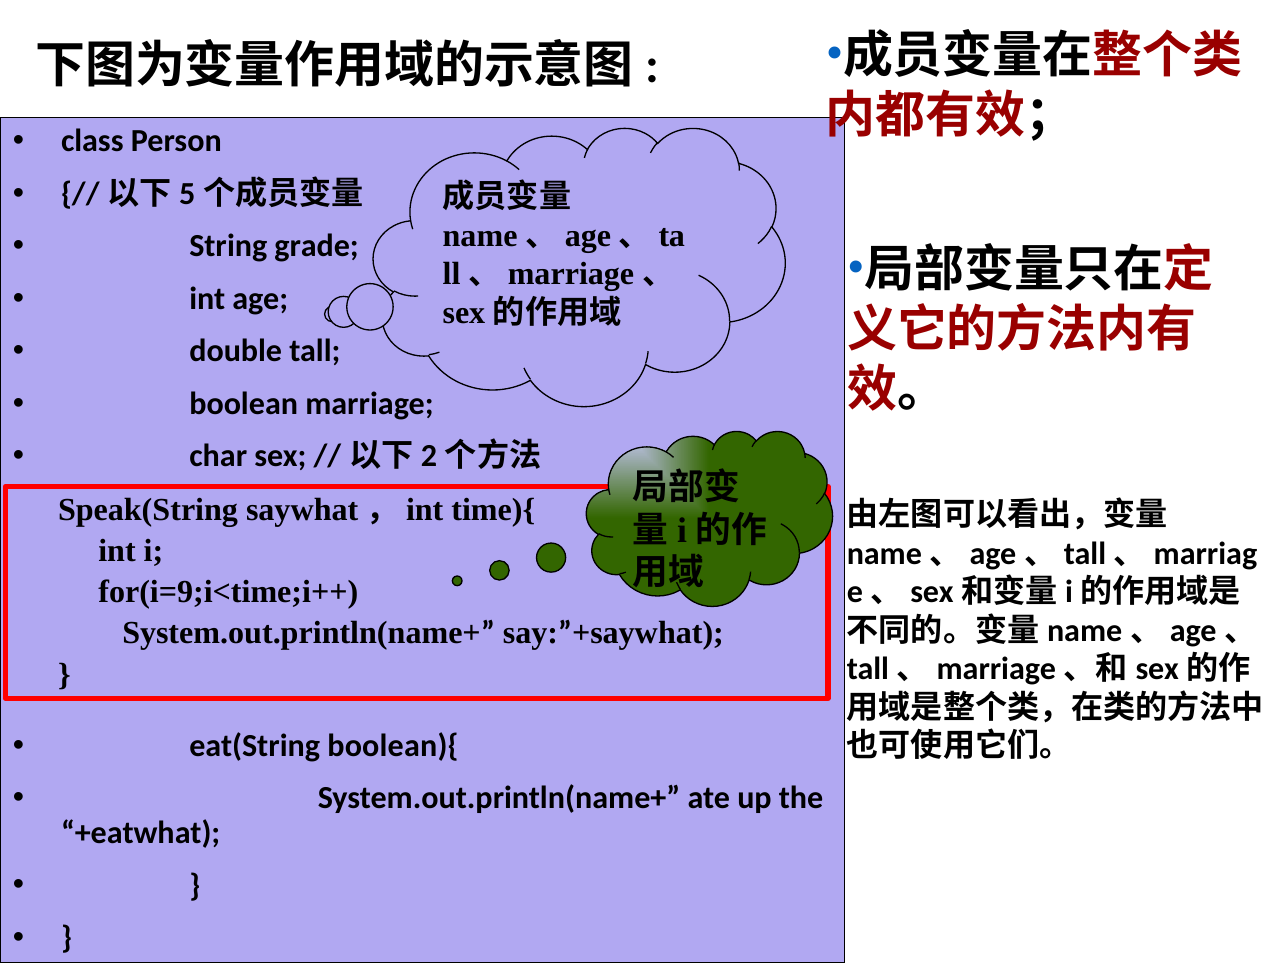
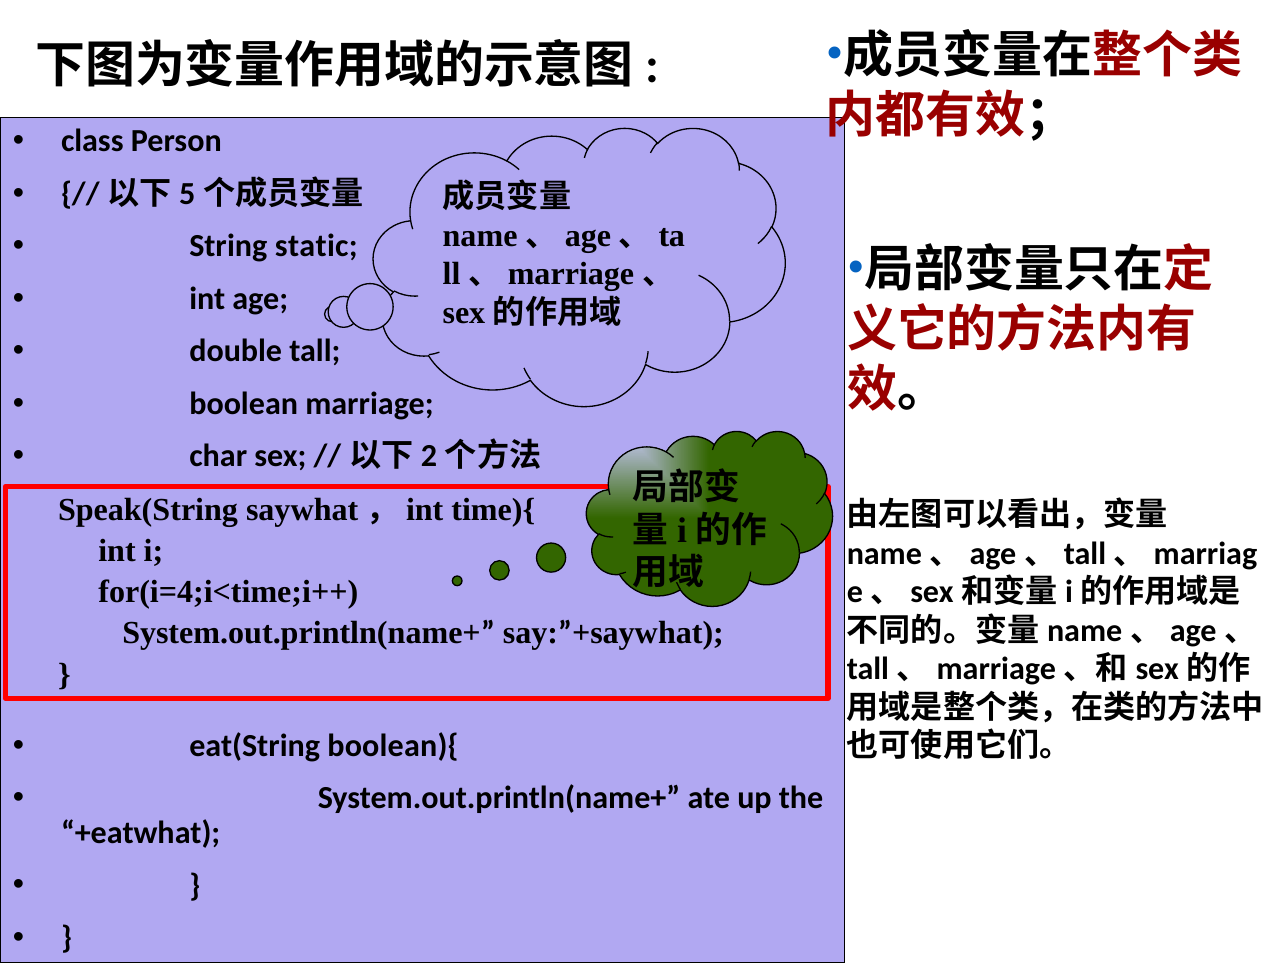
grade: grade -> static (316, 246)
for(i=9;i<time;i++: for(i=9;i<time;i++ -> for(i=4;i<time;i++ (228, 592)
